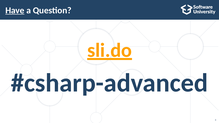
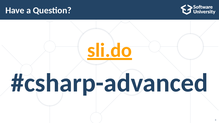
Have underline: present -> none (15, 10)
